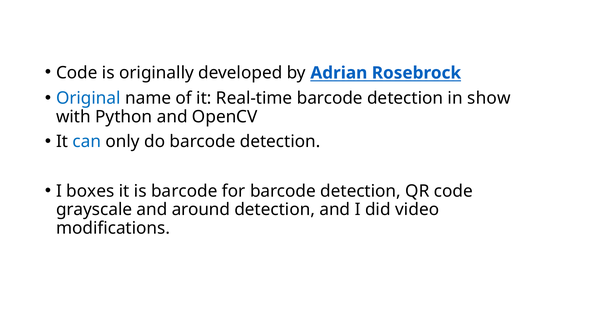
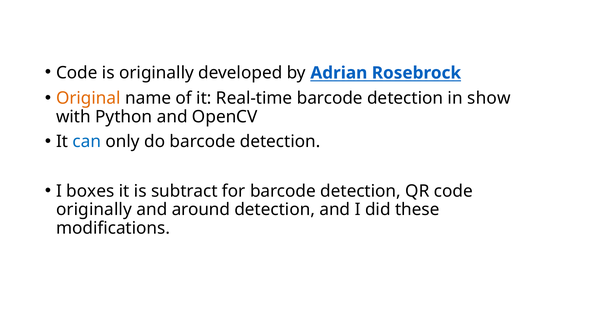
Original colour: blue -> orange (88, 98)
is barcode: barcode -> subtract (184, 191)
grayscale: grayscale -> originally (94, 210)
video: video -> these (417, 210)
